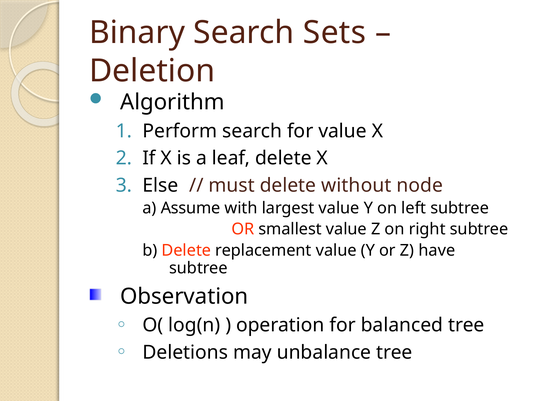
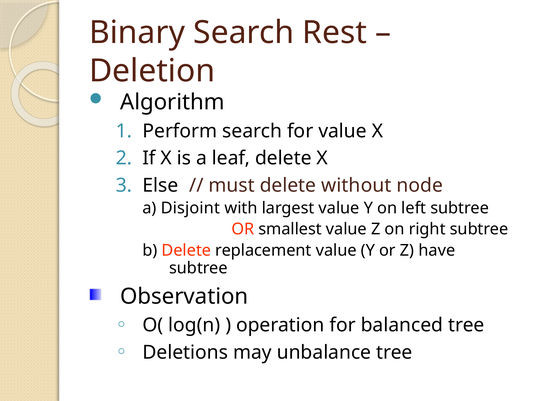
Sets: Sets -> Rest (335, 33)
Assume: Assume -> Disjoint (190, 208)
